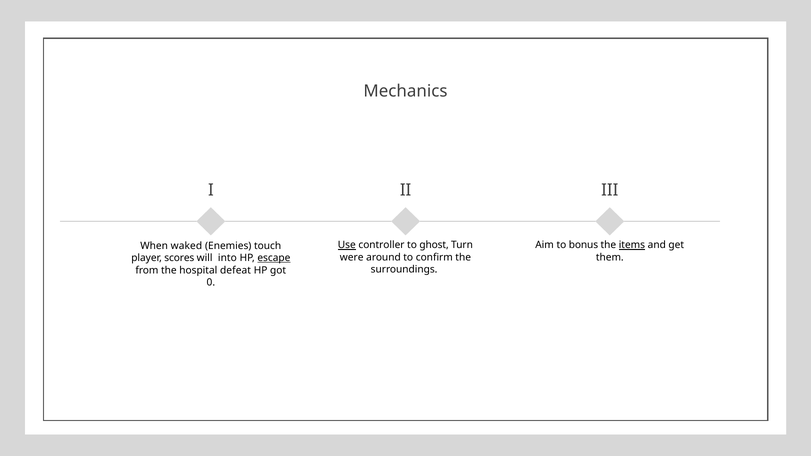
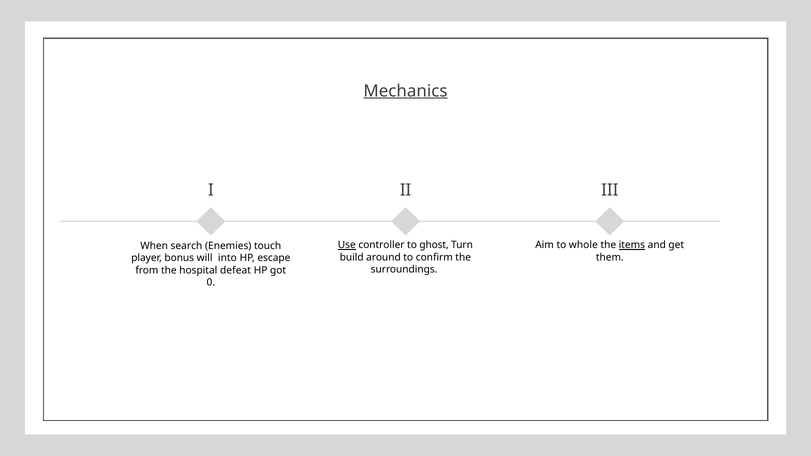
Mechanics underline: none -> present (405, 91)
bonus: bonus -> whole (583, 245)
waked: waked -> search (186, 246)
were: were -> build (352, 257)
scores: scores -> bonus (179, 258)
escape underline: present -> none (274, 258)
